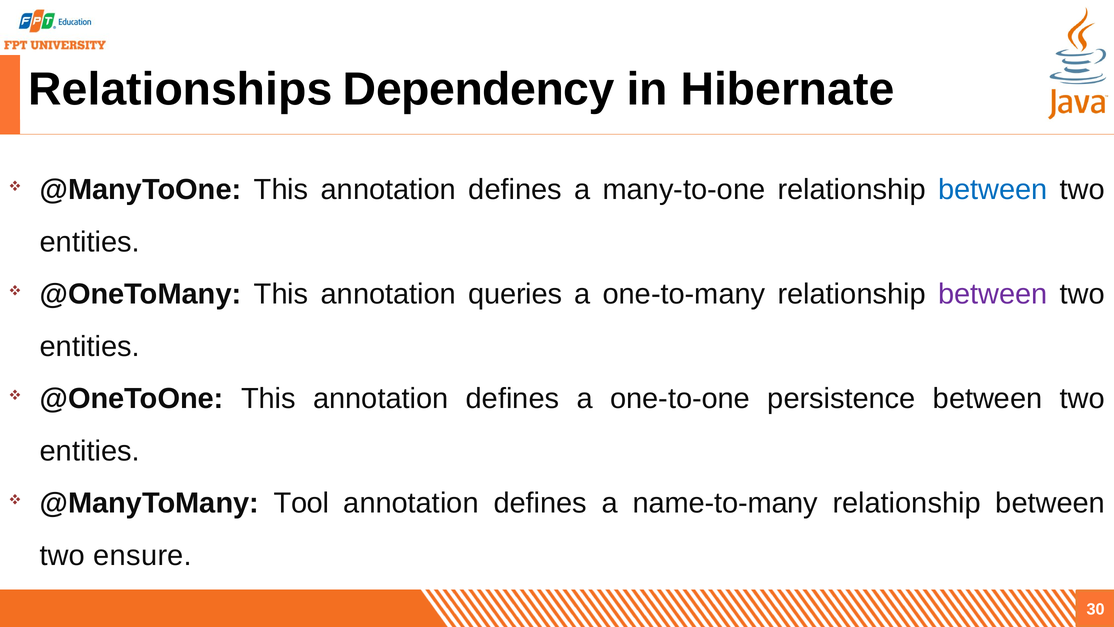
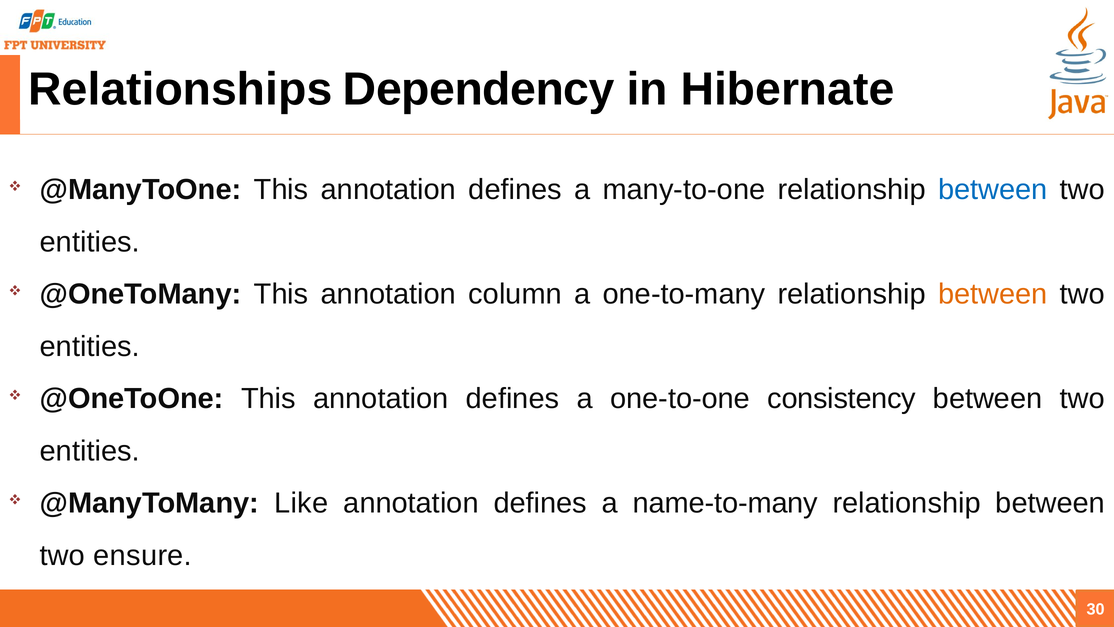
queries: queries -> column (515, 294)
between colour: purple -> orange (993, 294)
persistence: persistence -> consistency (842, 399)
Tool: Tool -> Like (301, 503)
